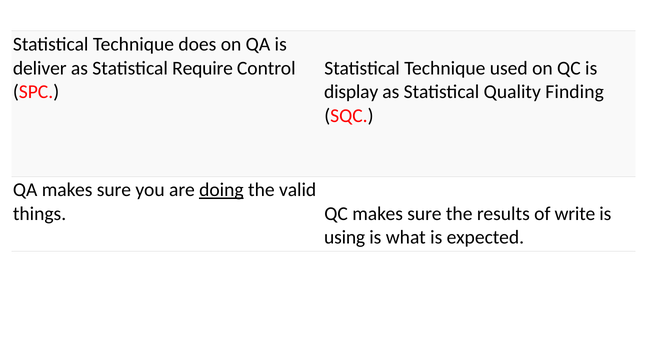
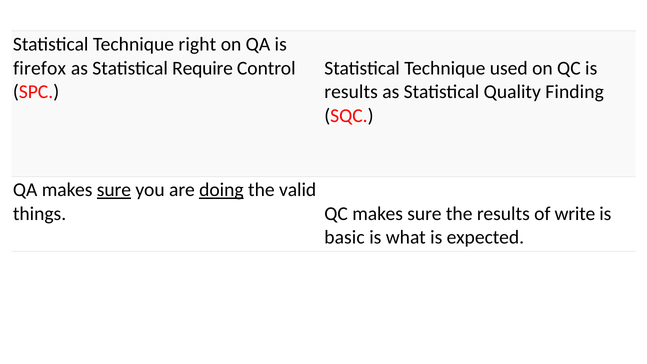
does: does -> right (197, 44)
deliver: deliver -> firefox (40, 68)
display: display -> results (351, 92)
sure underline: none -> present (114, 190)
using: using -> basic (344, 237)
